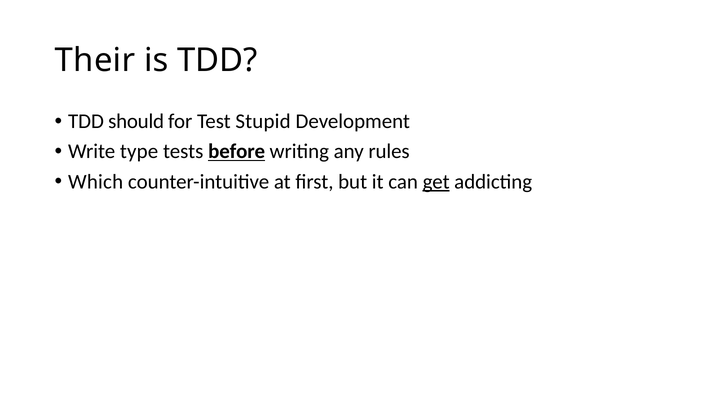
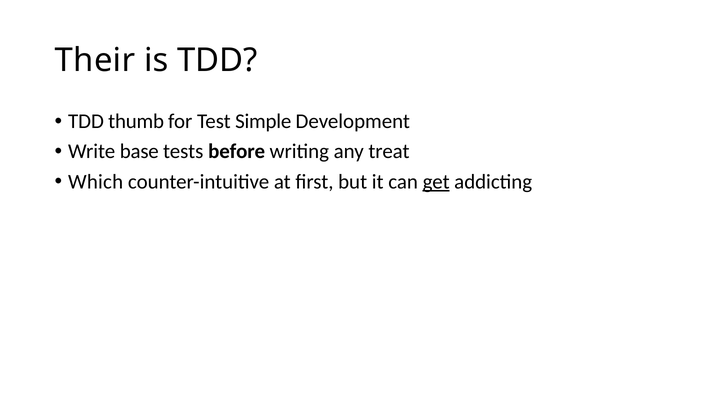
should: should -> thumb (136, 121)
Stupid: Stupid -> Simple (263, 121)
type: type -> base (139, 151)
before underline: present -> none (237, 151)
rules: rules -> treat (389, 151)
